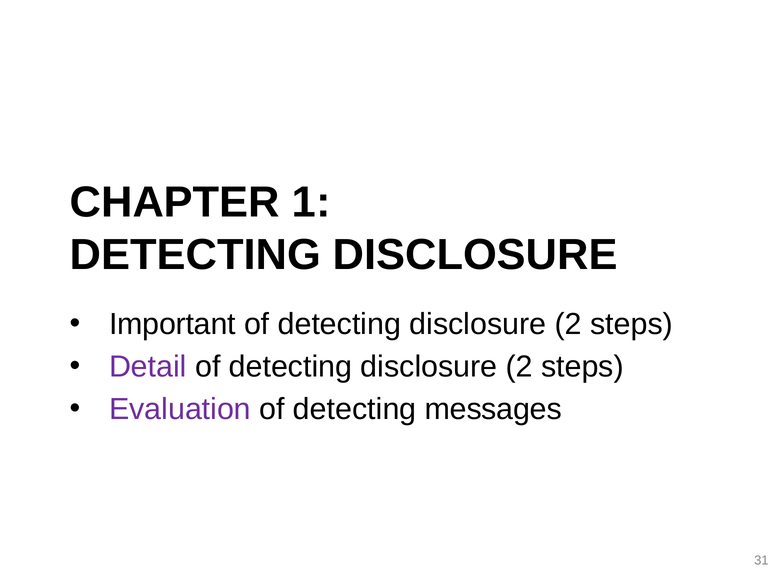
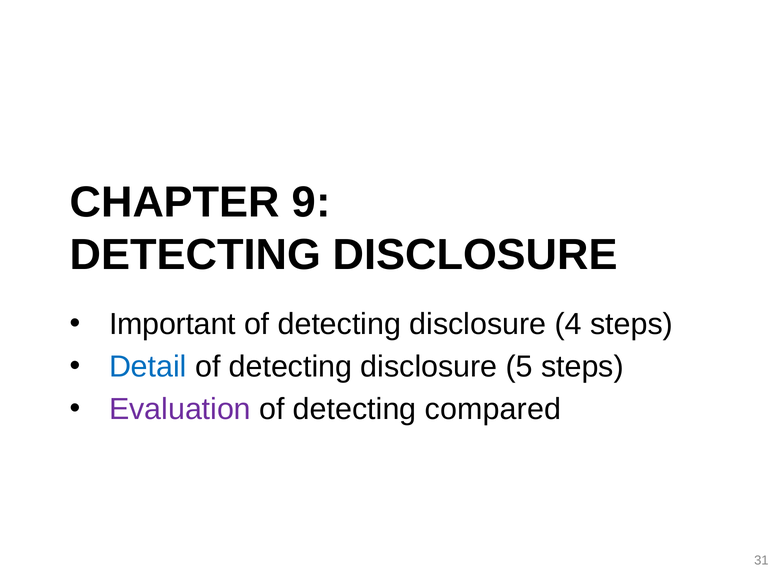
1: 1 -> 9 (311, 203)
2: 2 -> 4 (568, 324)
Detail colour: purple -> blue (148, 367)
2: 2 -> 5 (519, 367)
messages: messages -> compared (493, 410)
